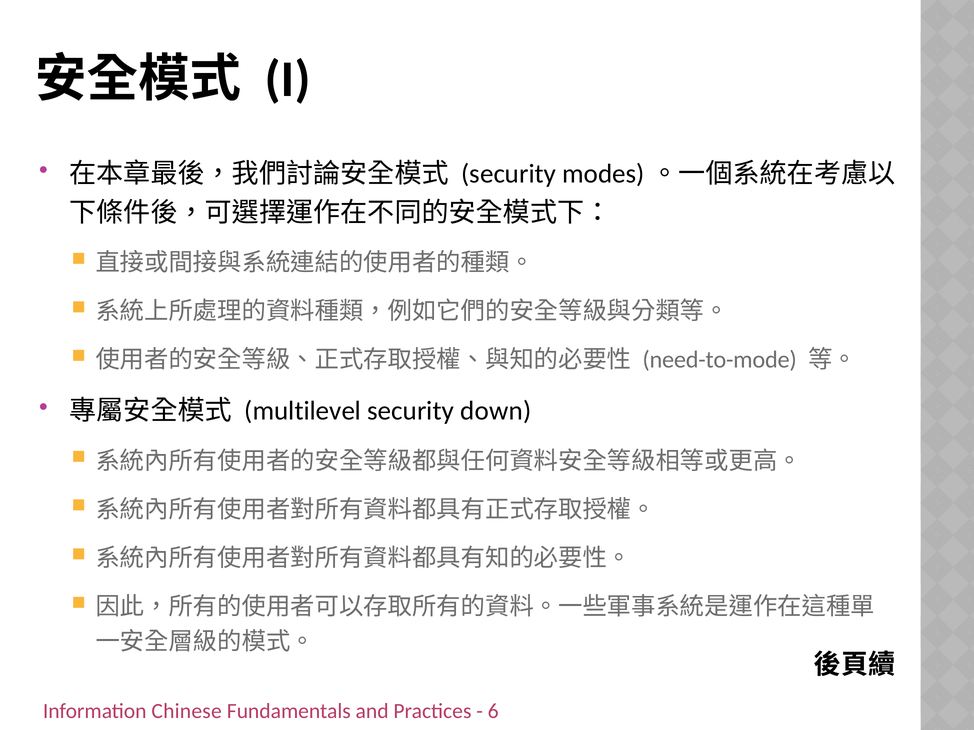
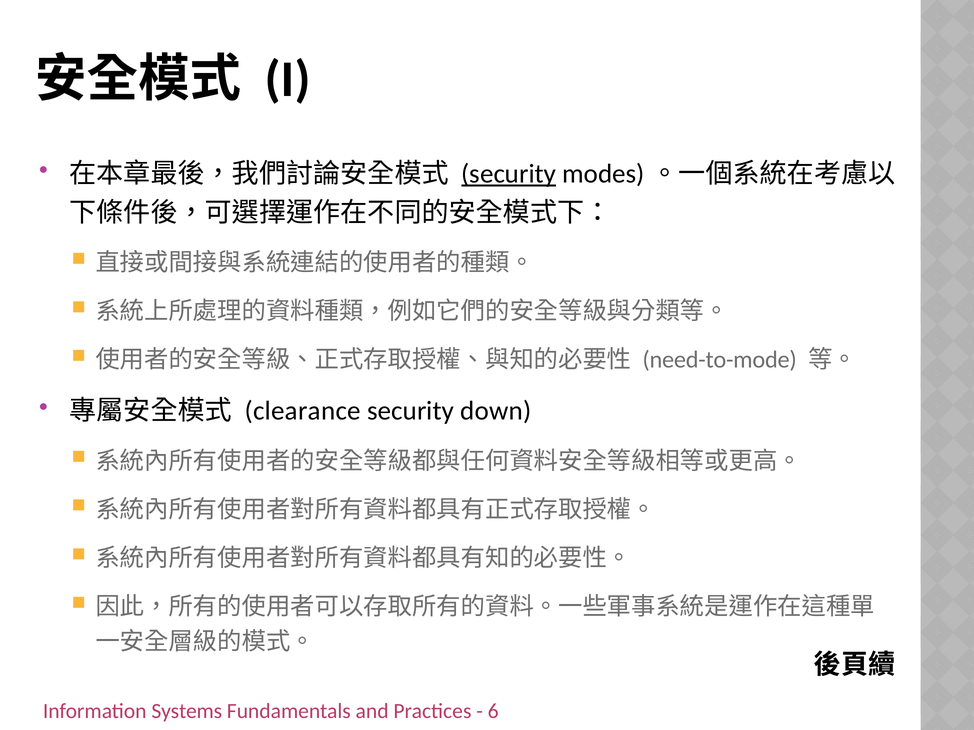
security underline: none -> present (509, 174)
multilevel: multilevel -> clearance (303, 411)
Chinese: Chinese -> Systems (187, 712)
